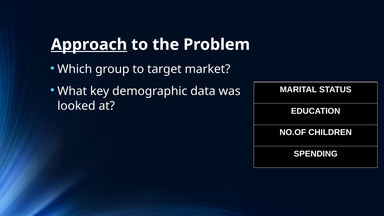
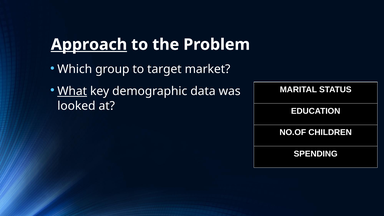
What underline: none -> present (72, 91)
